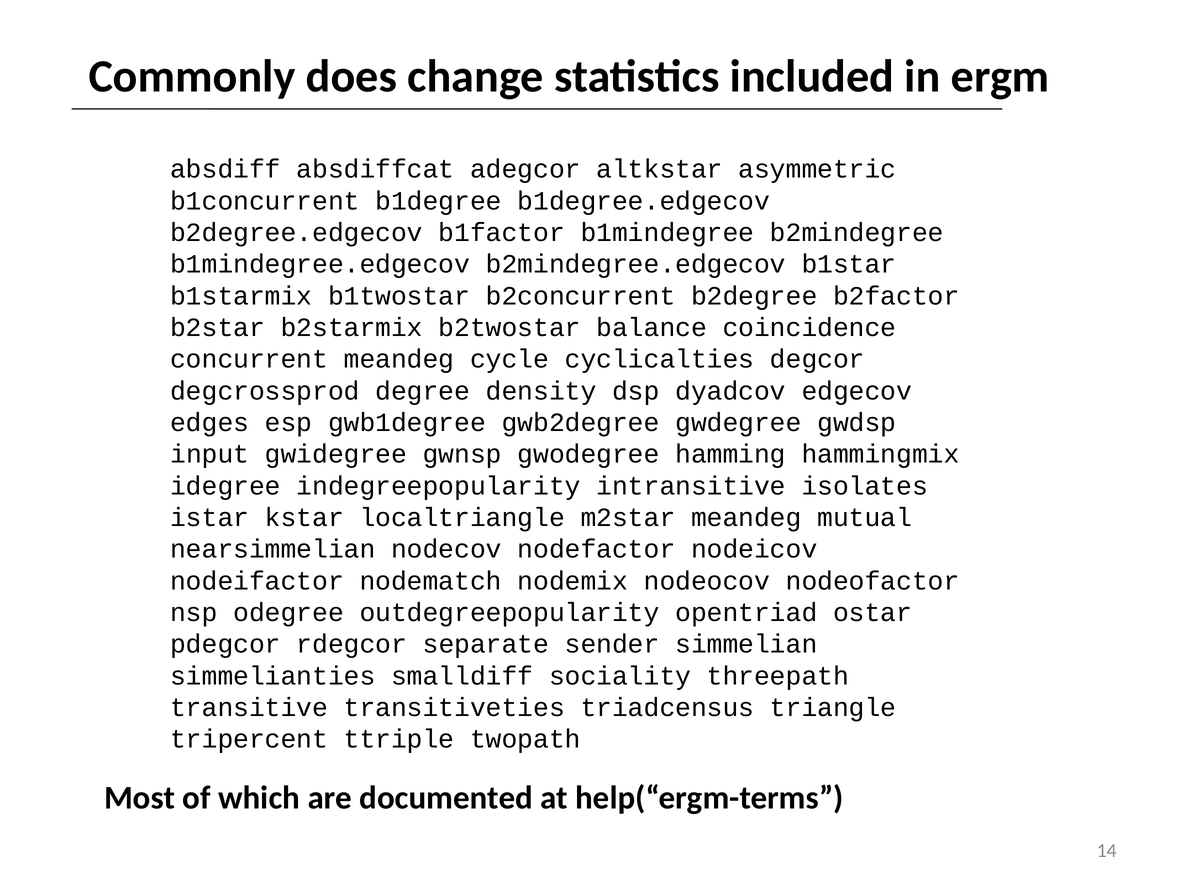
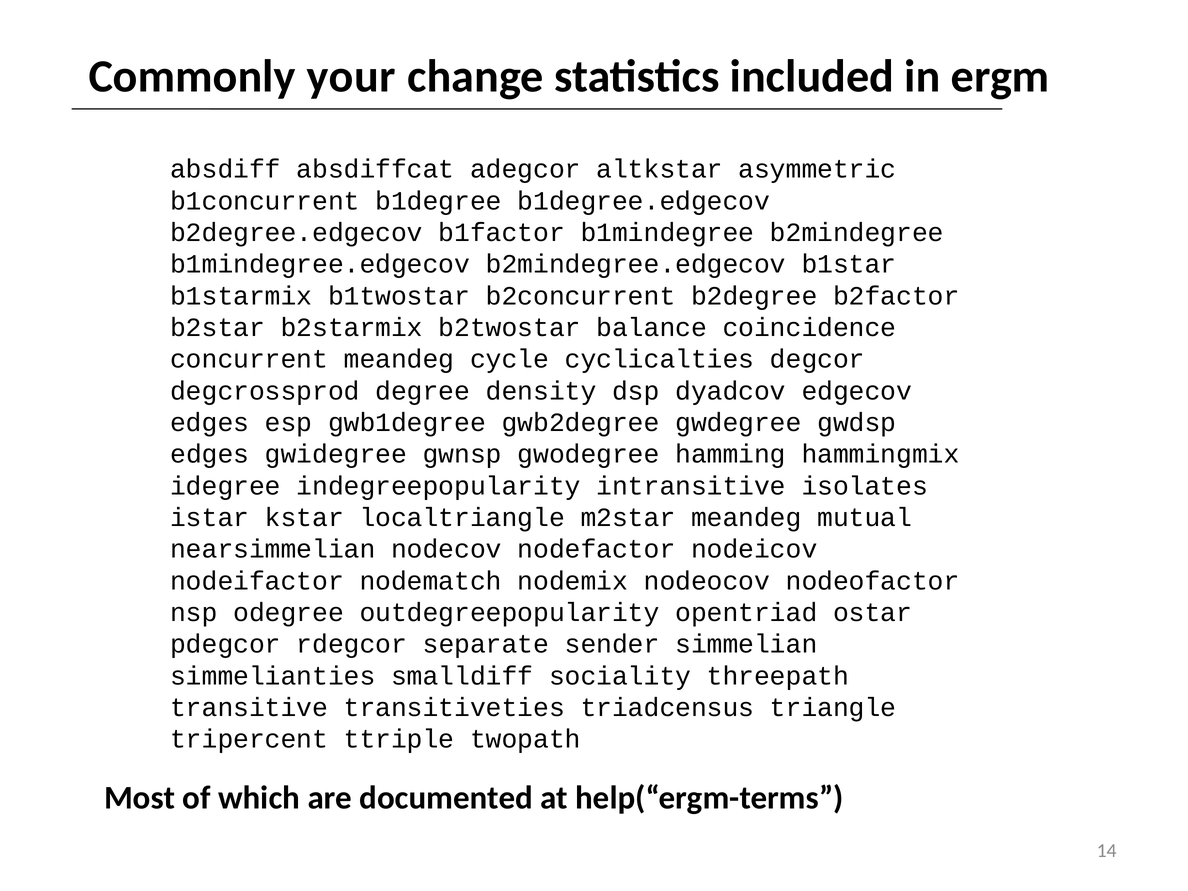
does: does -> your (351, 76)
input: input -> edges (210, 454)
